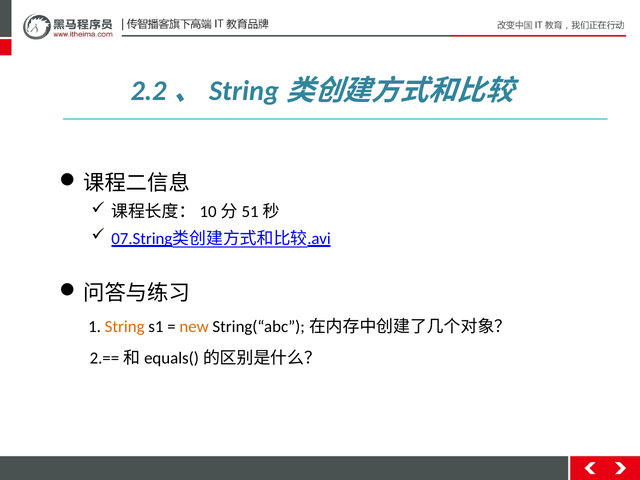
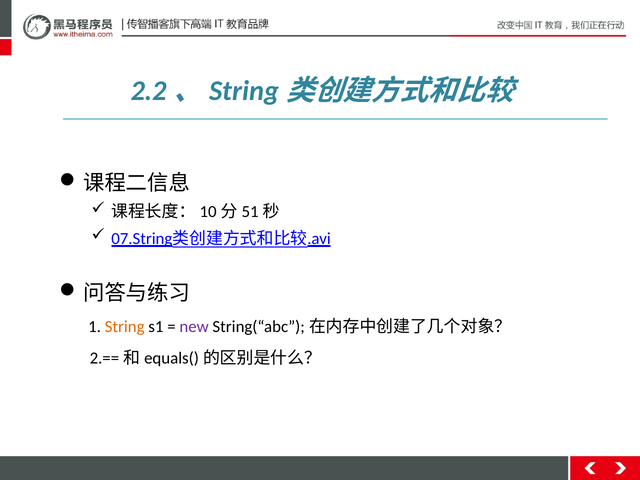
new colour: orange -> purple (194, 326)
